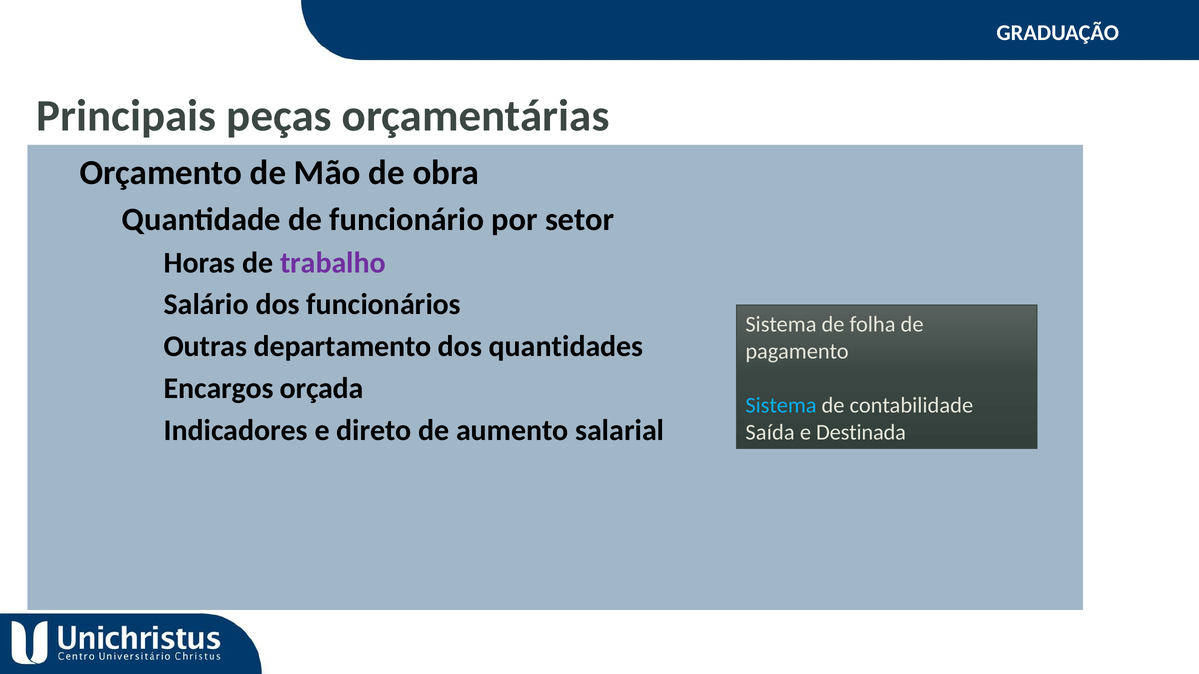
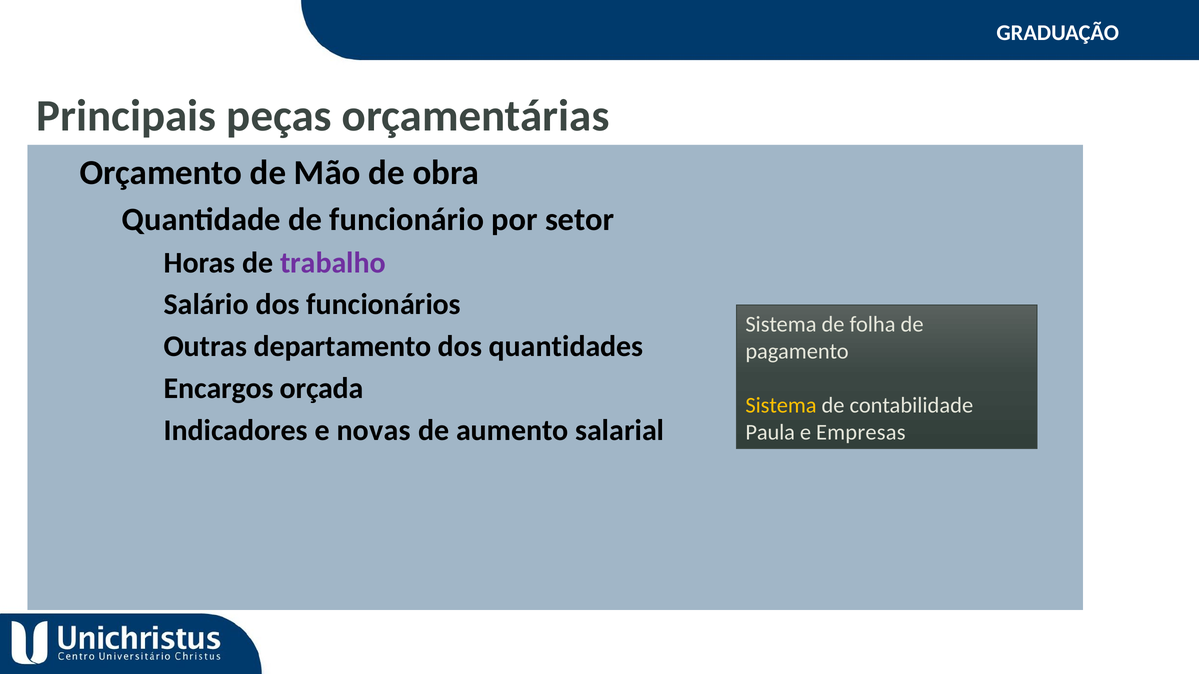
Sistema colour: light blue -> yellow (781, 406)
direto: direto -> novas (374, 431)
Saída: Saída -> Paula (770, 433)
Destinada: Destinada -> Empresas (861, 433)
